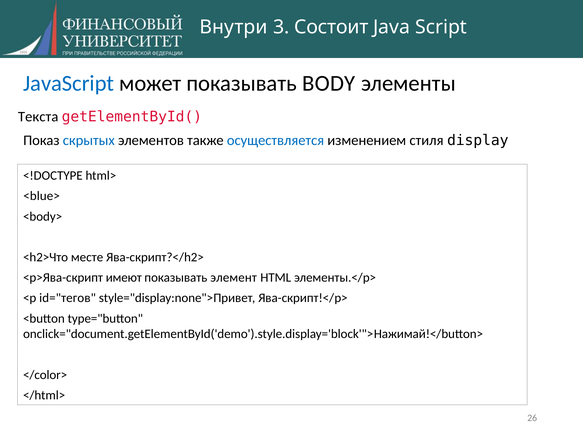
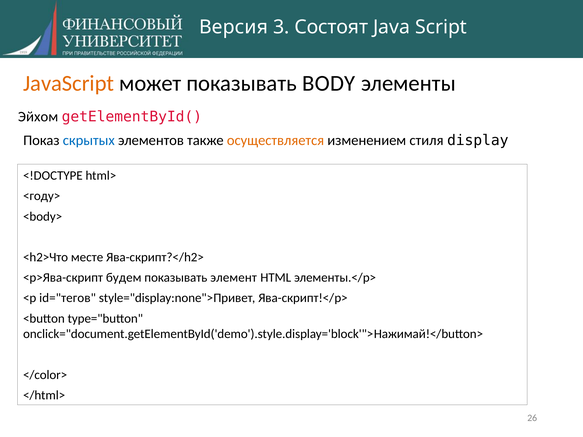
Внутри: Внутри -> Версия (234, 27)
Состоит: Состоит -> Состоят (331, 27)
JavaScript colour: blue -> orange (69, 83)
Текста: Текста -> Эйхом (38, 117)
осуществляется colour: blue -> orange (276, 140)
<blue>: <blue> -> <году> (42, 196)
имеют: имеют -> будем (124, 278)
